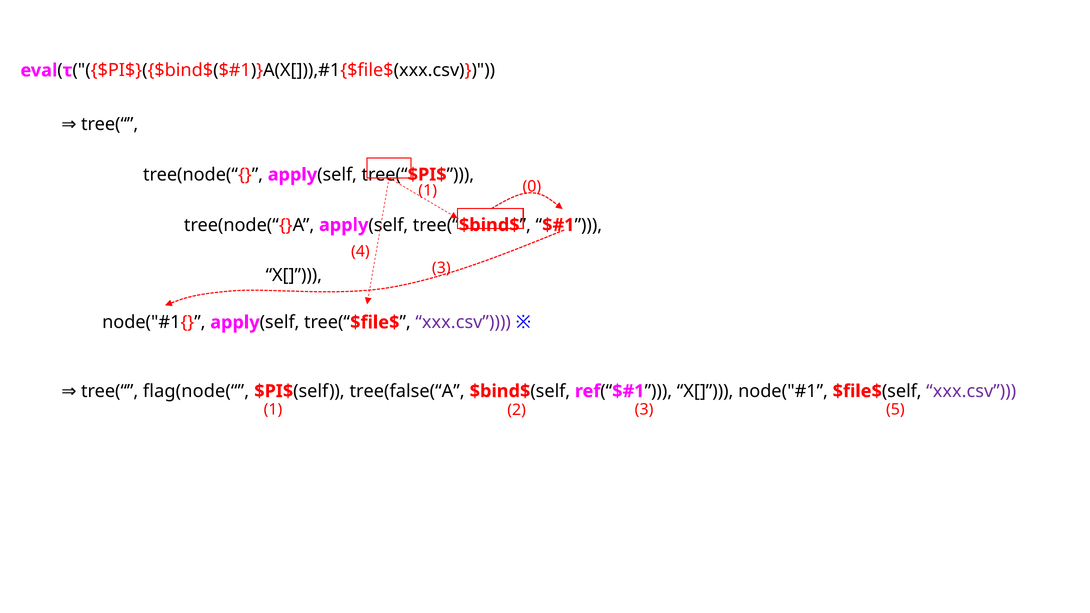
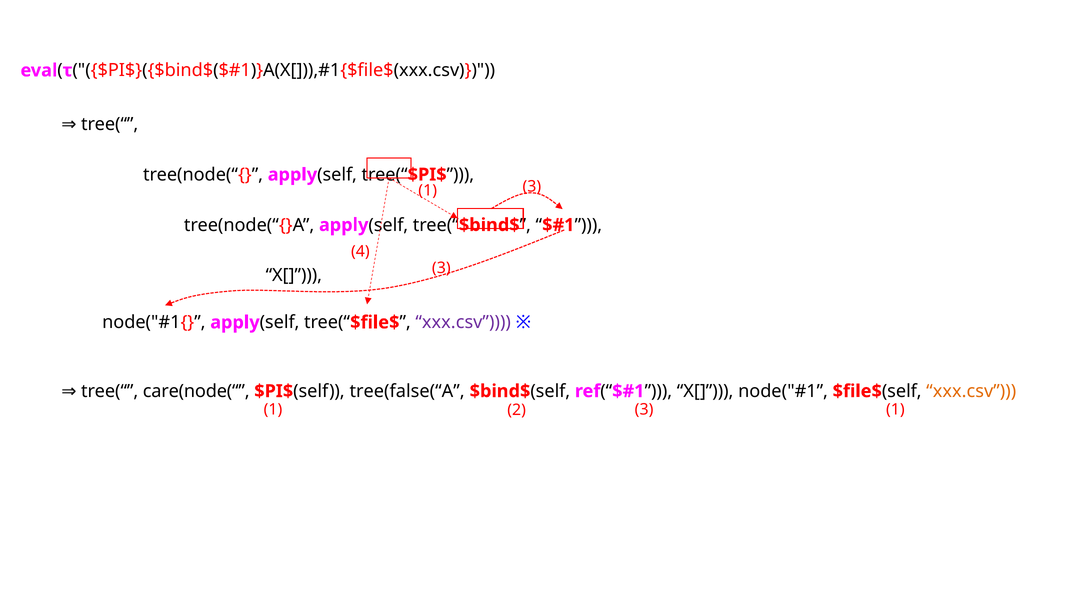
0: 0 -> 3 (532, 186)
flag(node(“: flag(node(“ -> care(node(“ (196, 391)
xxx.csv colour: purple -> orange (971, 391)
1 5: 5 -> 1 (895, 409)
